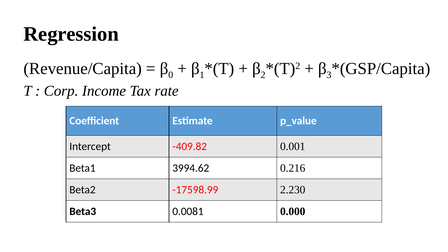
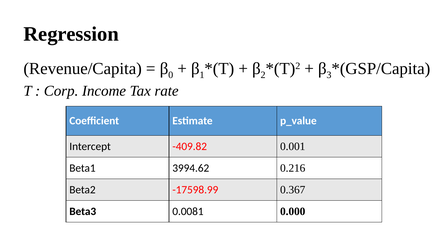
2.230: 2.230 -> 0.367 (293, 190)
